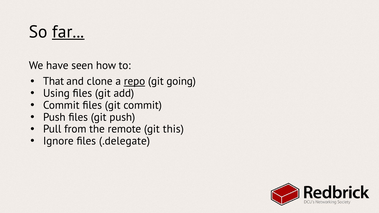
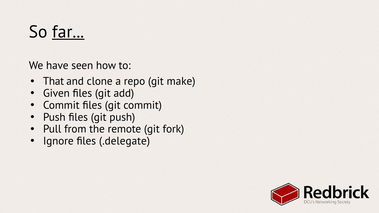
repo underline: present -> none (134, 81)
going: going -> make (181, 81)
Using: Using -> Given (56, 93)
this: this -> fork (173, 129)
